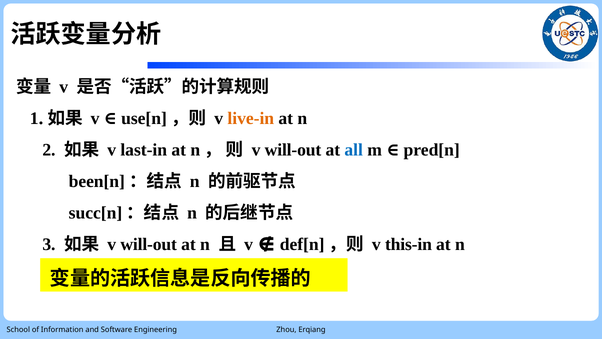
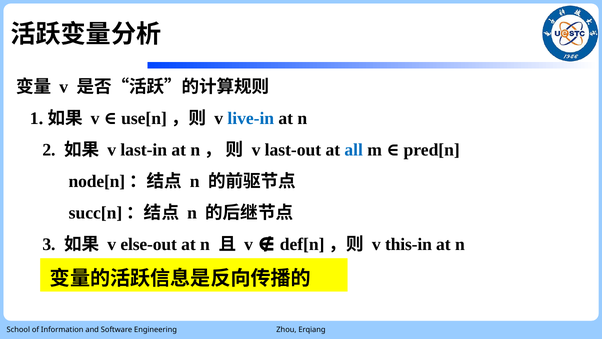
live-in colour: orange -> blue (251, 118)
will-out: will-out -> last-out (293, 150)
been[n: been[n -> node[n (97, 181)
will-out: will-out -> else-out (149, 244)
